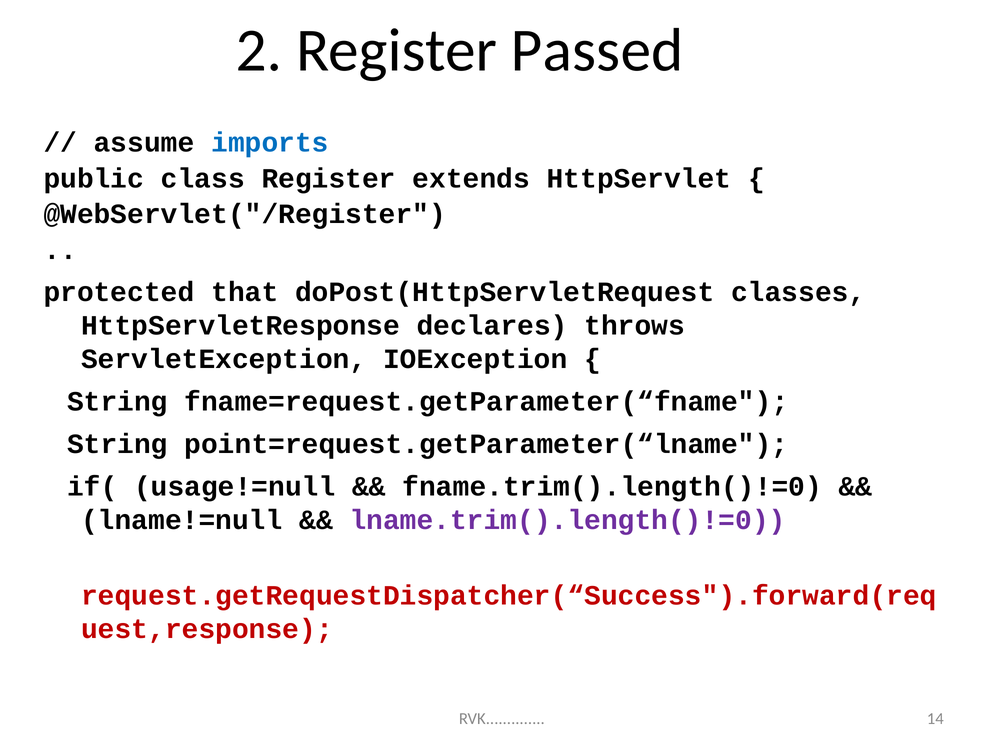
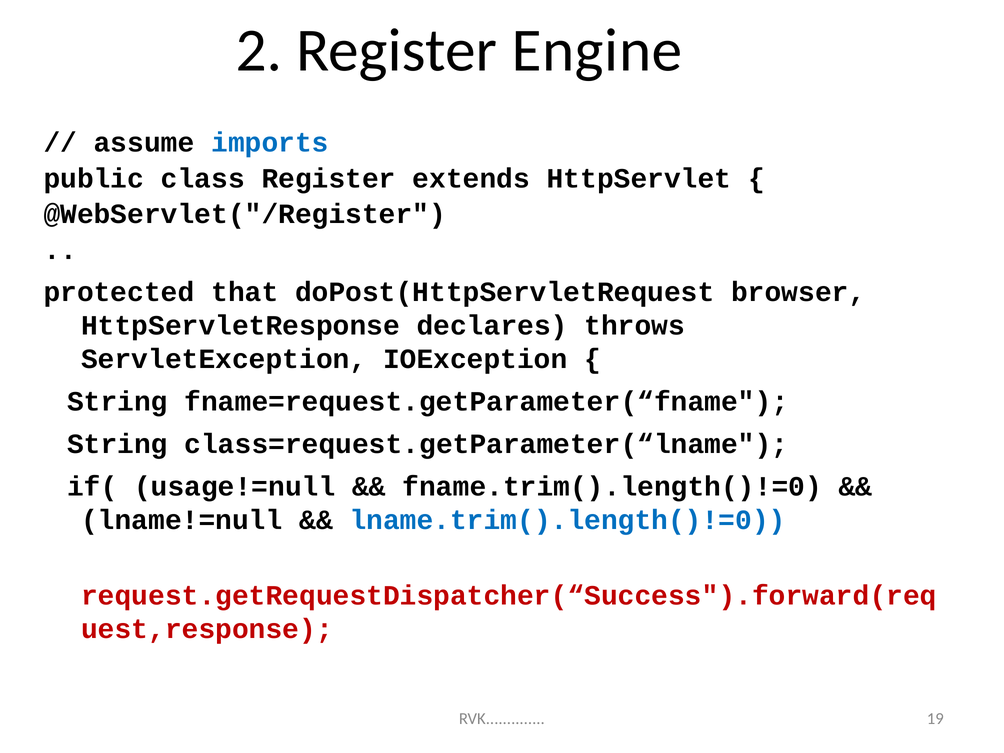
Passed: Passed -> Engine (597, 50)
classes: classes -> browser (798, 292)
point=request.getParameter(“lname: point=request.getParameter(“lname -> class=request.getParameter(“lname (486, 444)
lname.trim().length()!=0 colour: purple -> blue (568, 520)
14: 14 -> 19 (935, 719)
